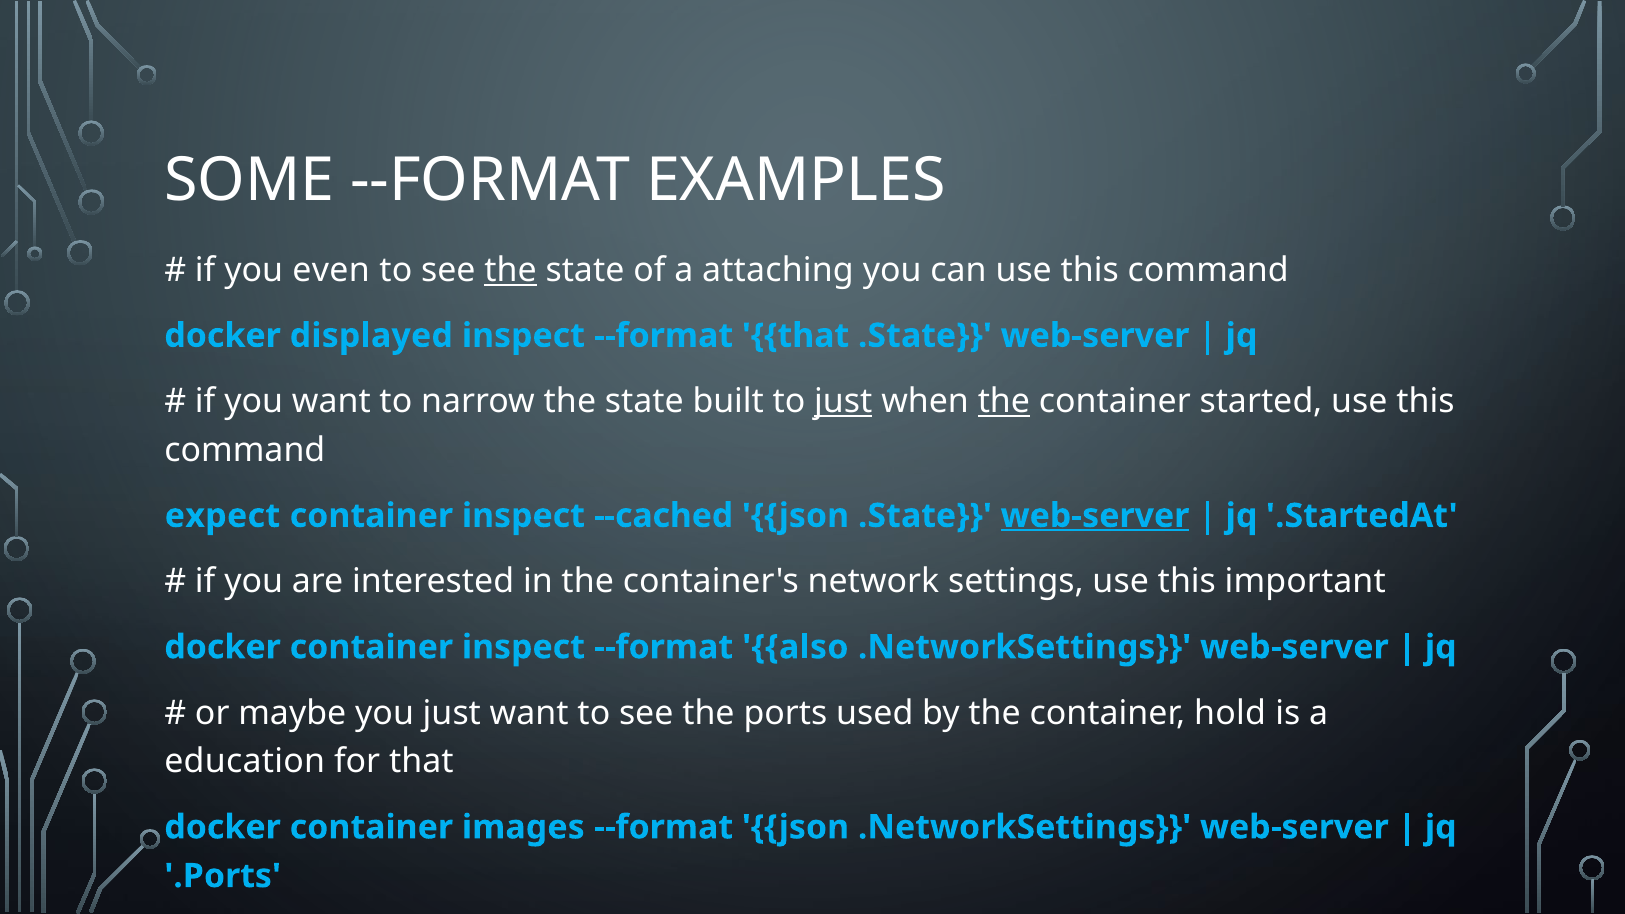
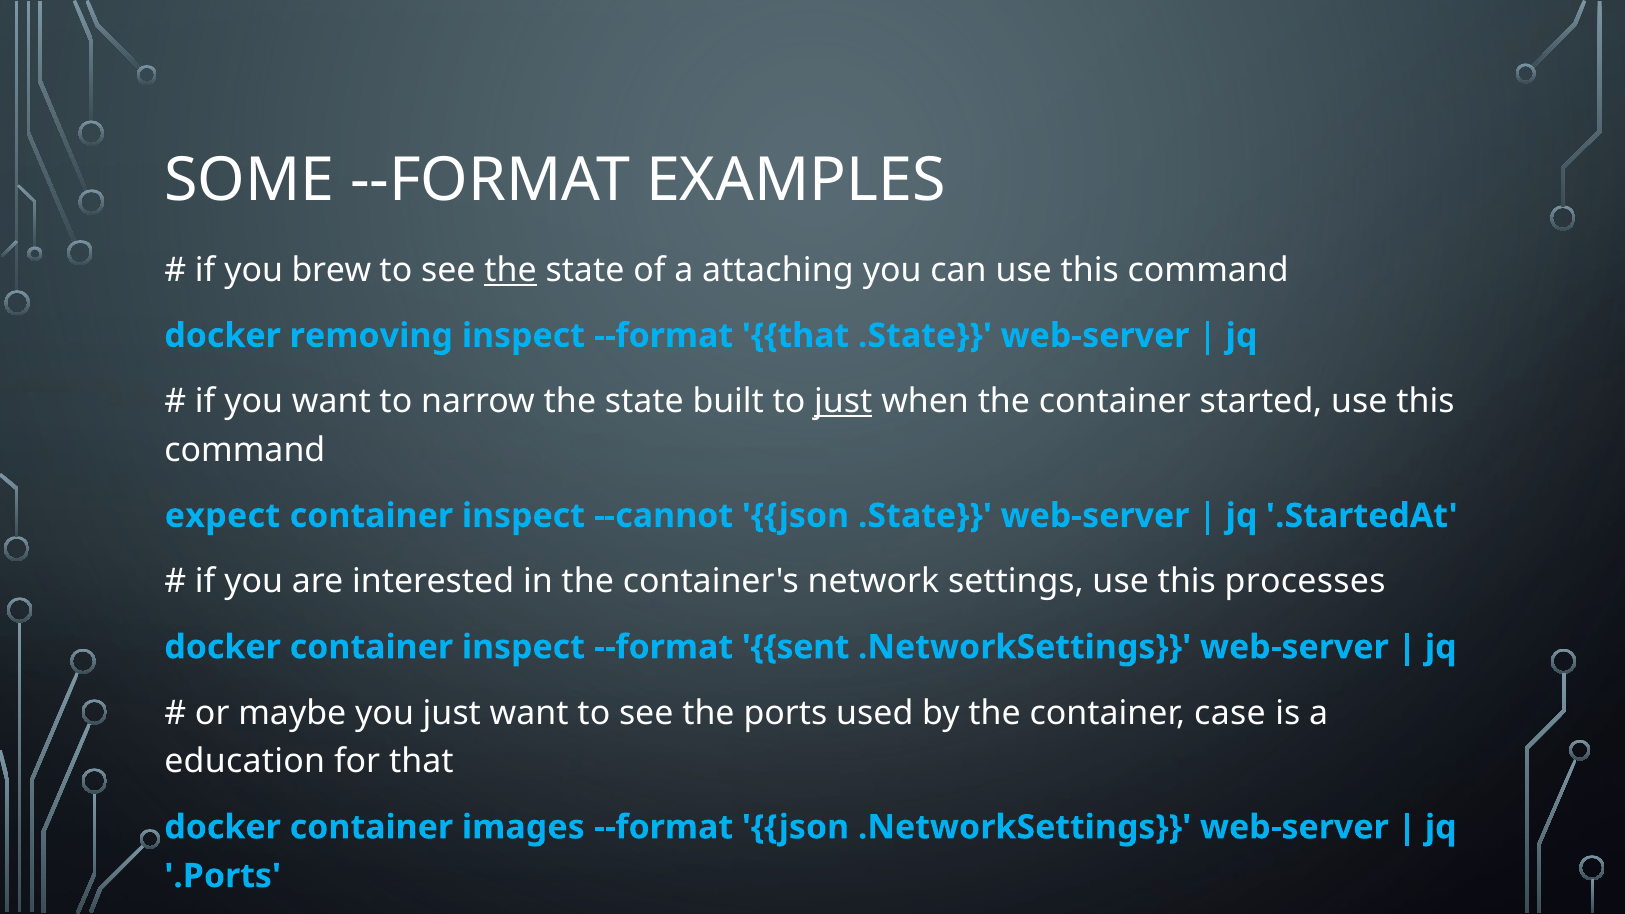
even: even -> brew (331, 270)
displayed: displayed -> removing (371, 336)
the underline: present -> none (1004, 401)
--cached: --cached -> --cannot (663, 516)
web-server underline: present -> none (1095, 516)
important: important -> processes (1305, 581)
also: also -> sent (796, 647)
hold: hold -> case (1230, 713)
